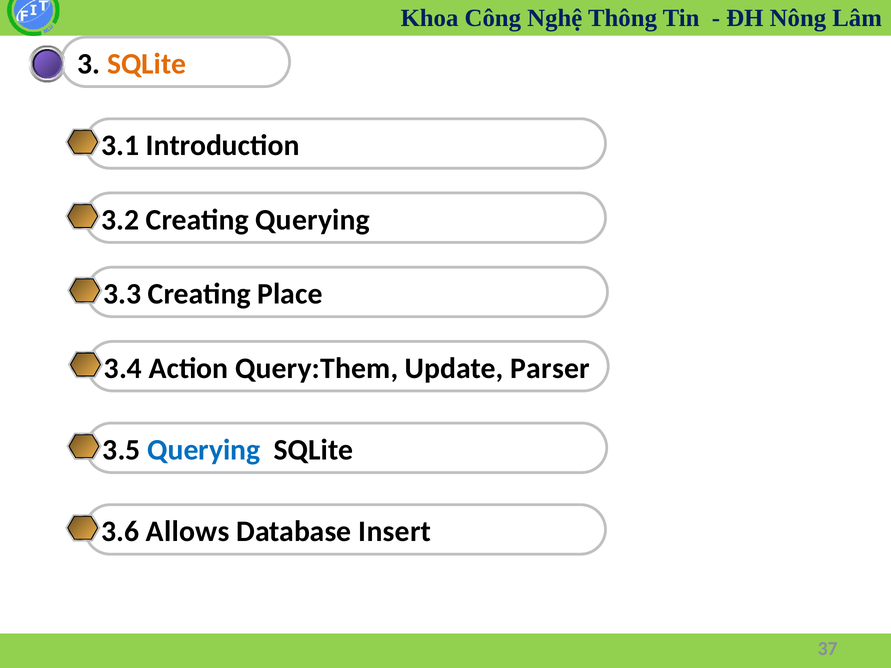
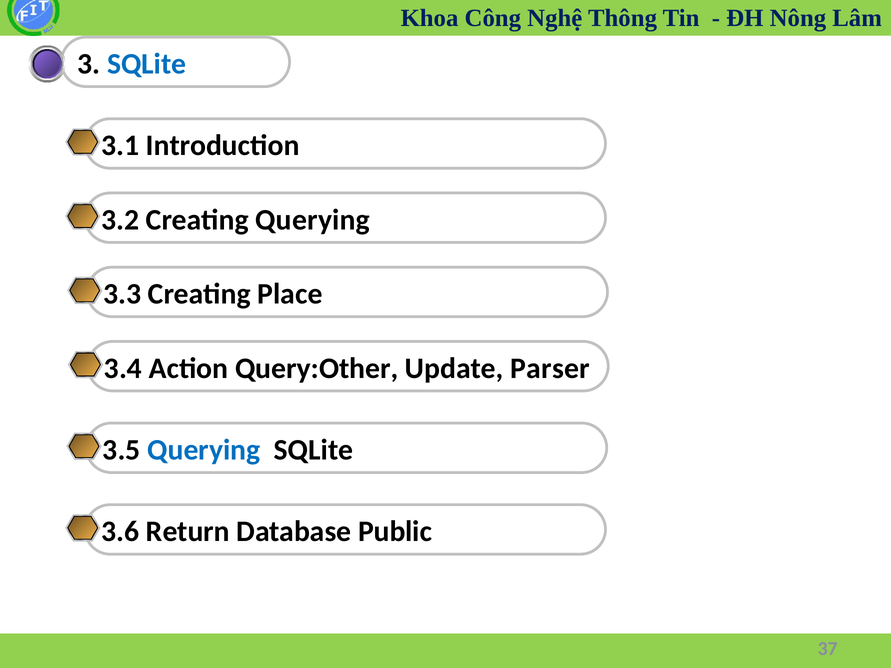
SQLite colour: orange -> blue (147, 64)
Query:Them: Query:Them -> Query:Other (317, 368)
Allows: Allows -> Return (188, 532)
Insert: Insert -> Public (395, 532)
